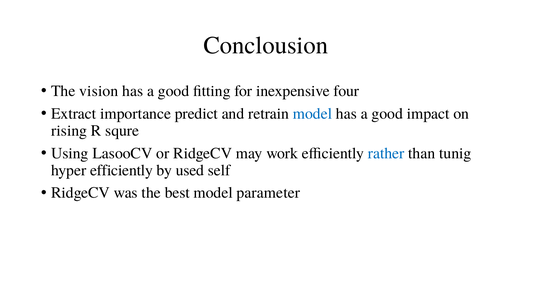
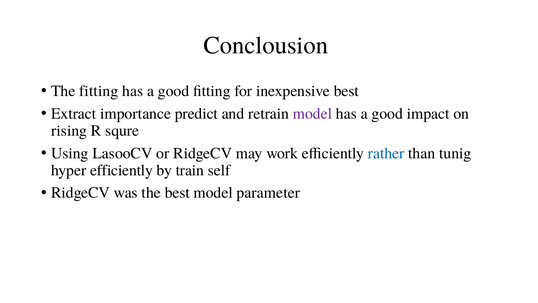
The vision: vision -> fitting (99, 91)
inexpensive four: four -> best (346, 91)
model colour: blue -> purple (313, 114)
used: used -> train (190, 170)
